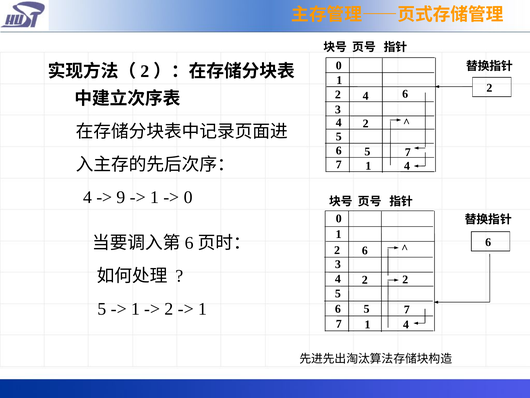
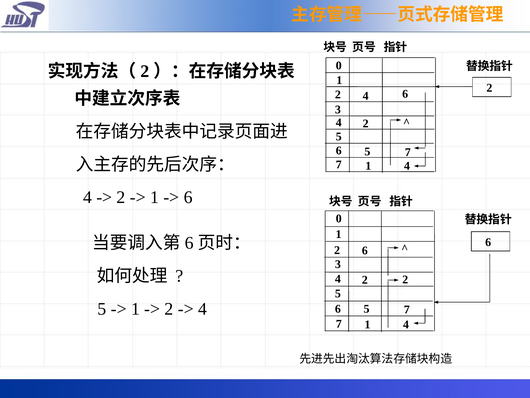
9: 9 -> 2 (121, 197)
0: 0 -> 6 (188, 197)
1: 1 -> 4 (202, 309)
